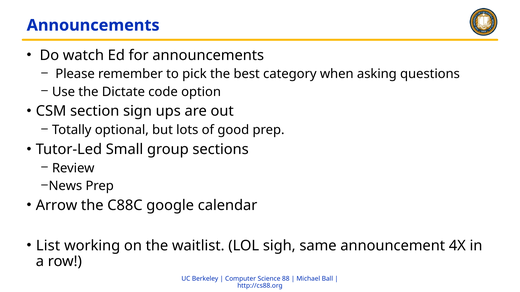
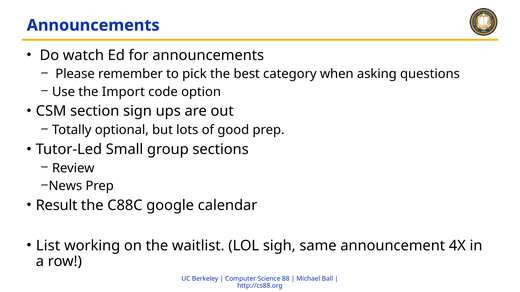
Dictate: Dictate -> Import (123, 92)
Arrow: Arrow -> Result (57, 206)
